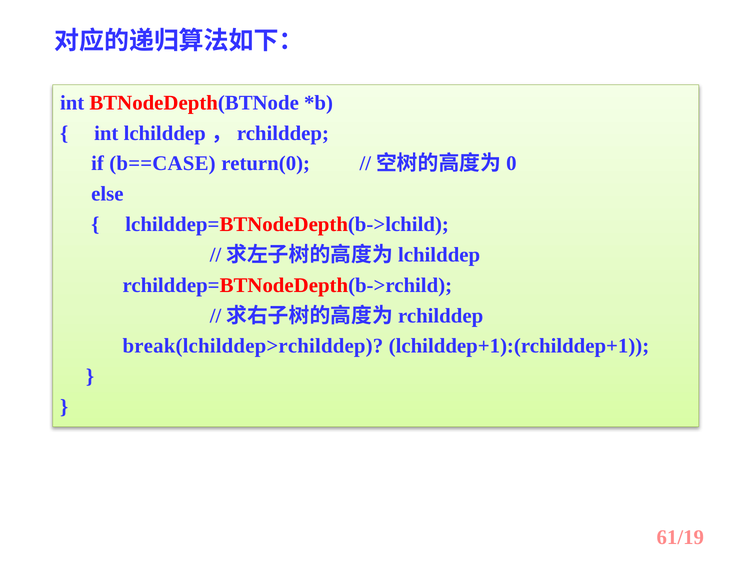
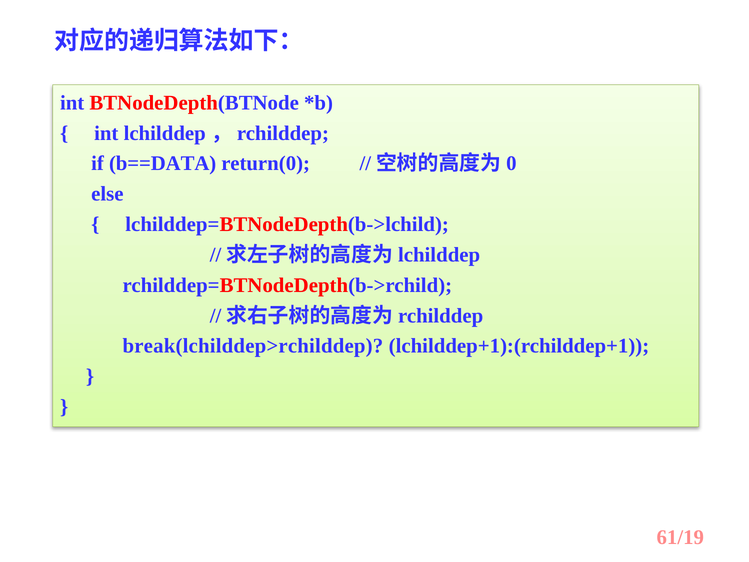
b==CASE: b==CASE -> b==DATA (163, 164)
